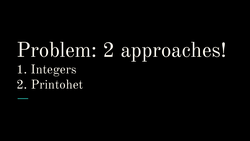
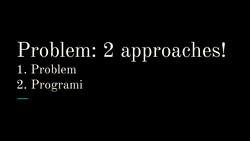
1 Integers: Integers -> Problem (54, 69)
Printohet: Printohet -> Programi (57, 84)
